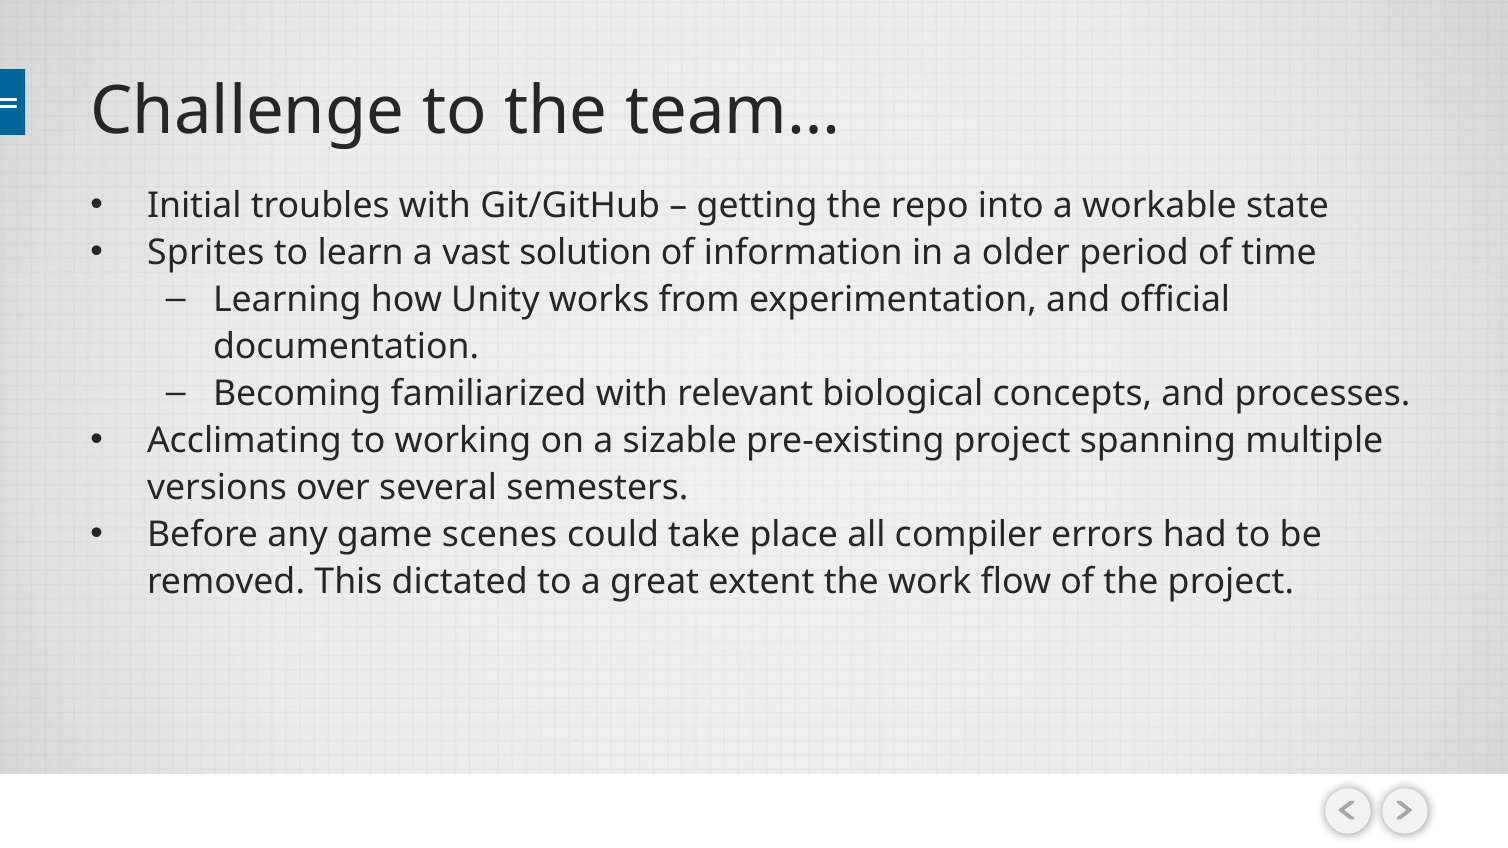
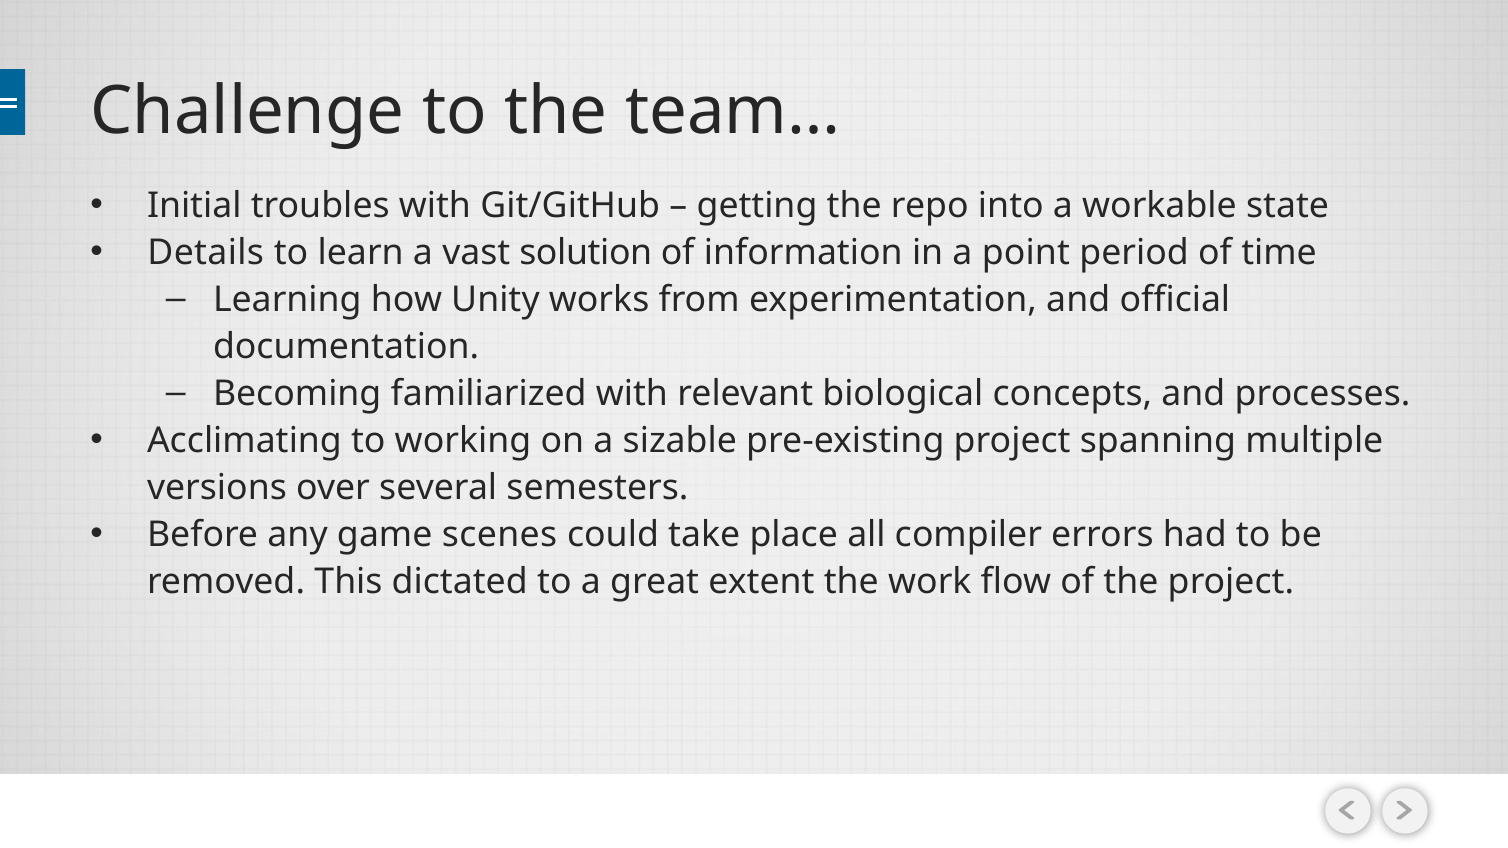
Sprites: Sprites -> Details (206, 252)
older: older -> point (1026, 252)
